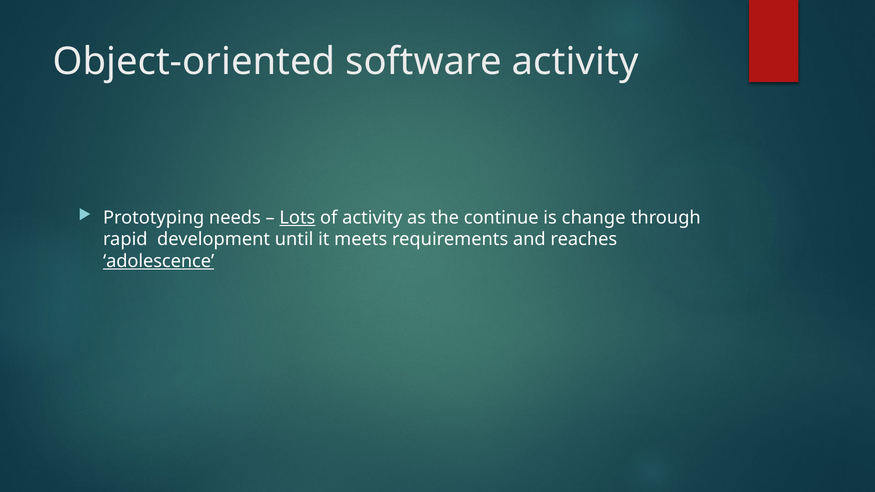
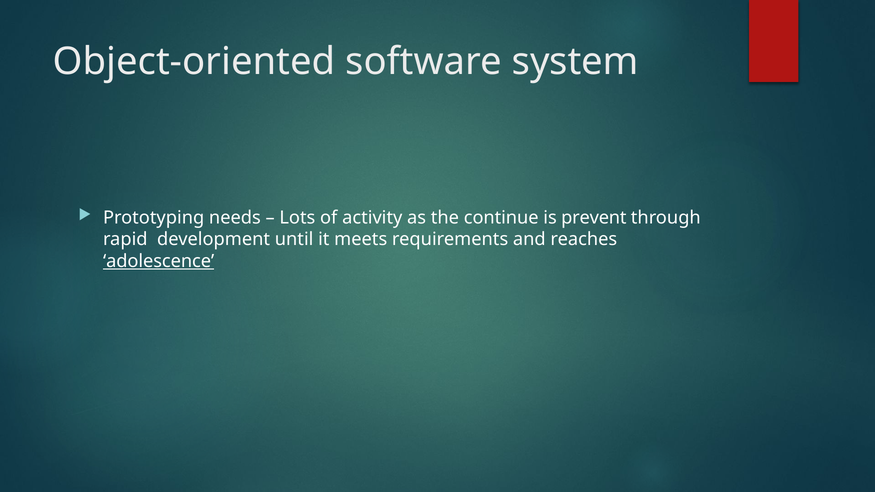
software activity: activity -> system (575, 61)
Lots underline: present -> none (297, 218)
change: change -> prevent (594, 218)
